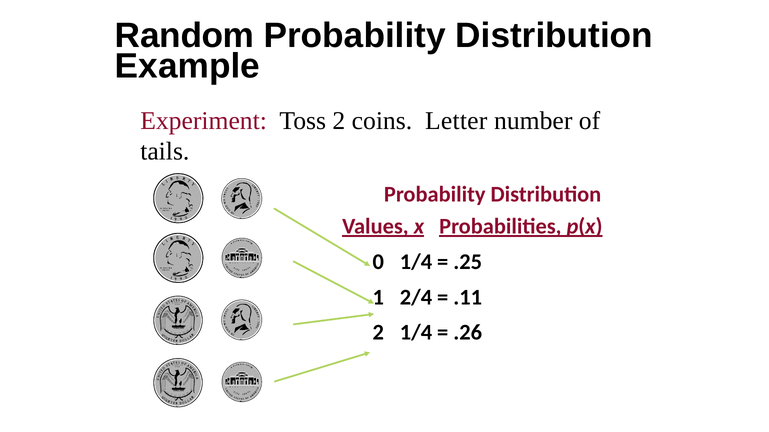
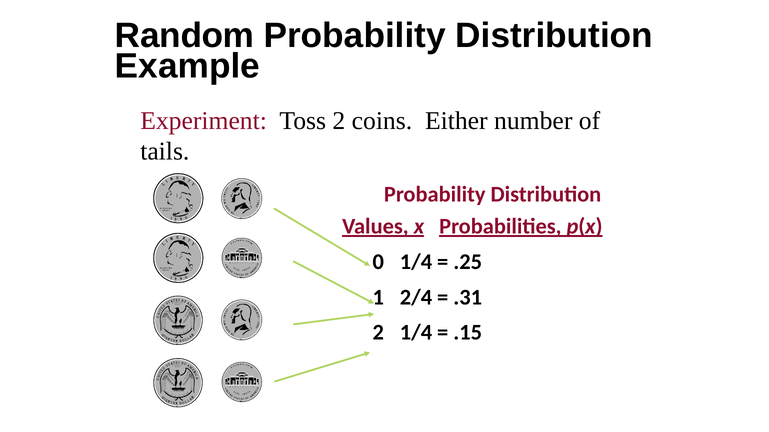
Letter: Letter -> Either (456, 121)
.11: .11 -> .31 (468, 298)
.26: .26 -> .15 (468, 333)
